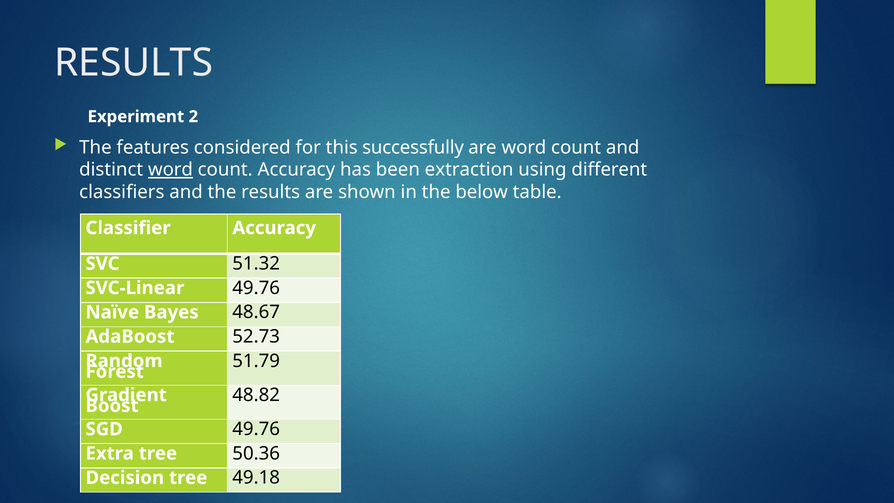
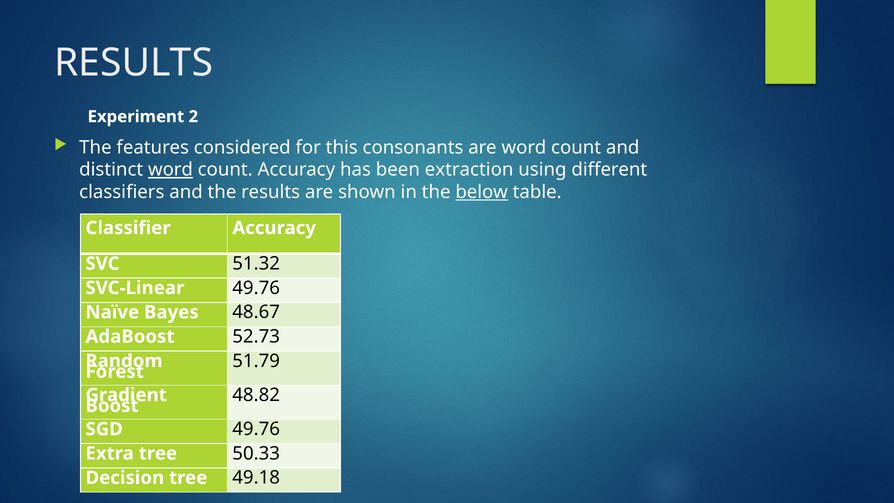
successfully: successfully -> consonants (413, 147)
below underline: none -> present (482, 192)
50.36: 50.36 -> 50.33 (256, 453)
